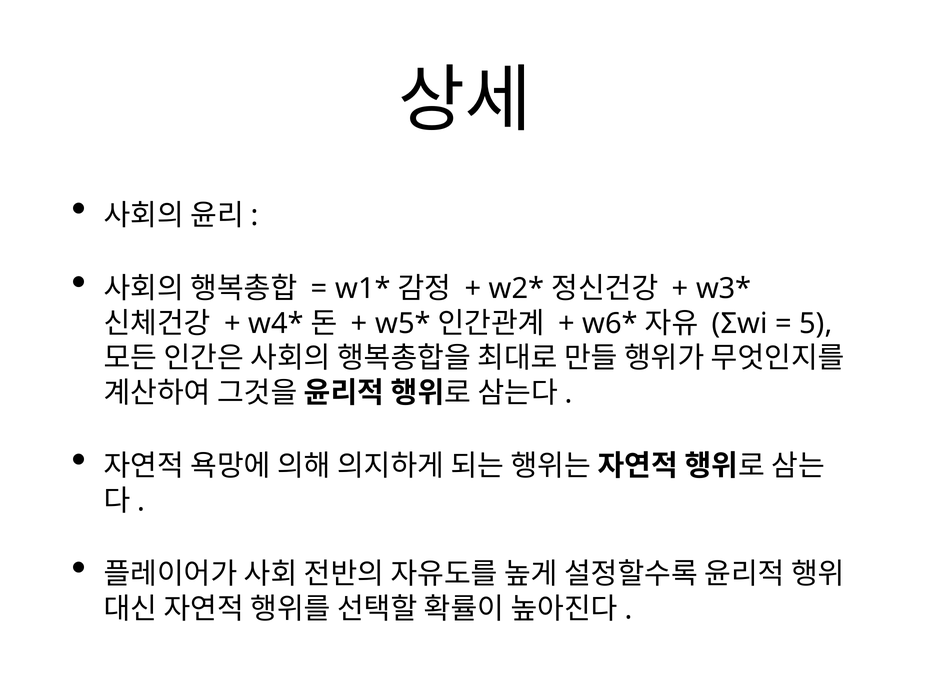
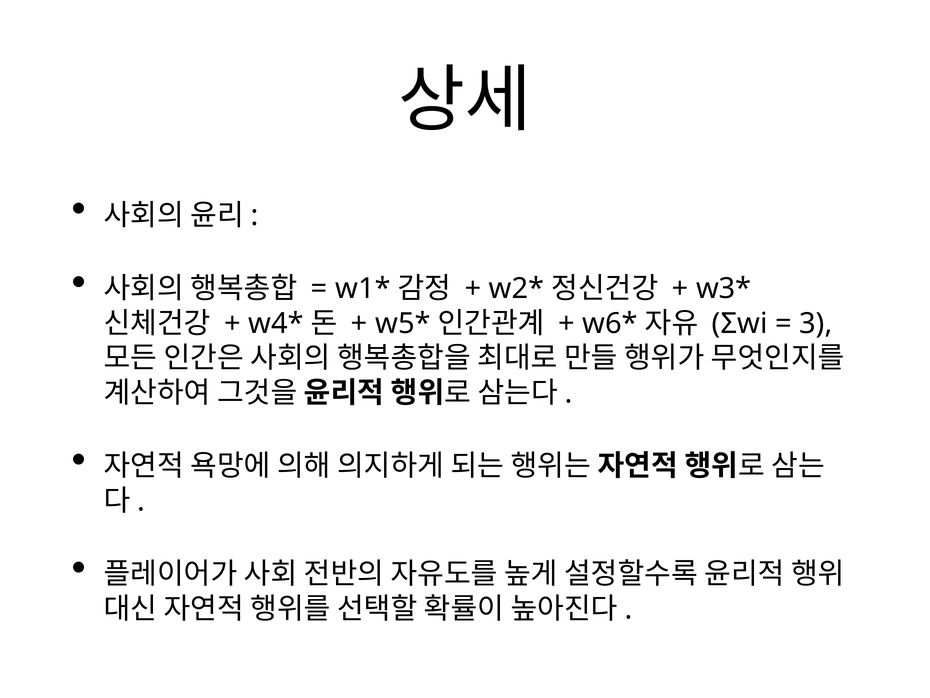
5: 5 -> 3 (816, 323)
